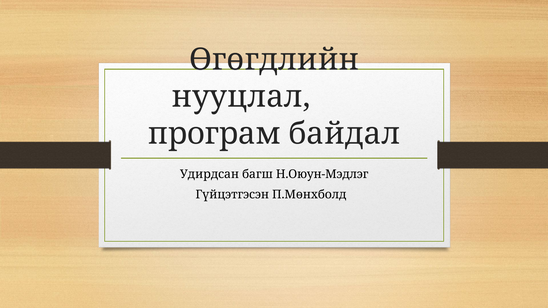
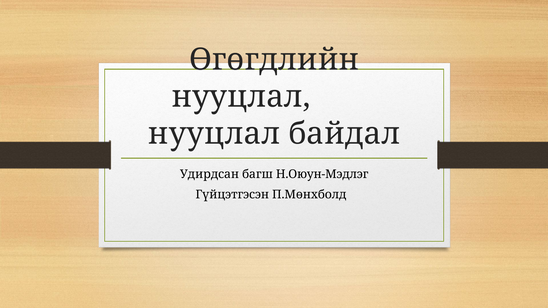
програм: програм -> нууцлал (214, 134)
